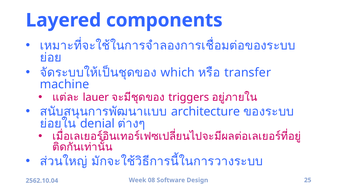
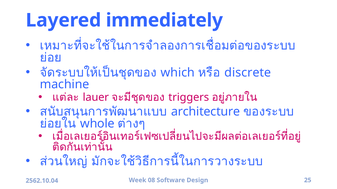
components: components -> immediately (164, 20)
transfer: transfer -> discrete (248, 73)
denial: denial -> whole (97, 124)
